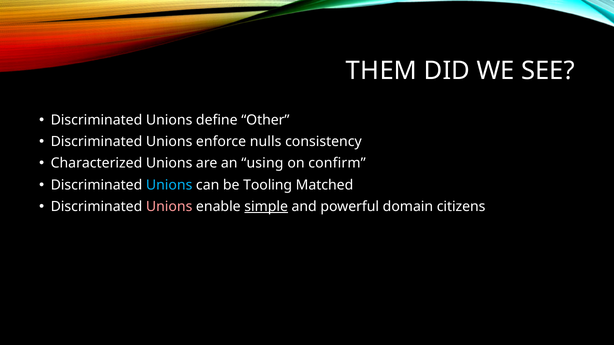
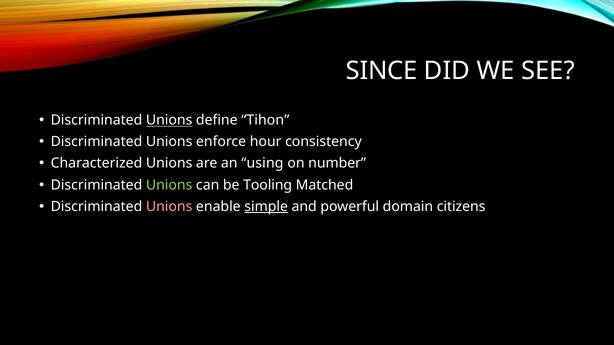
THEM: THEM -> SINCE (382, 71)
Unions underline: none -> present (169, 120)
Other: Other -> Tihon (265, 120)
nulls: nulls -> hour (266, 142)
confirm: confirm -> number (337, 164)
Unions colour: light blue -> light green (169, 185)
